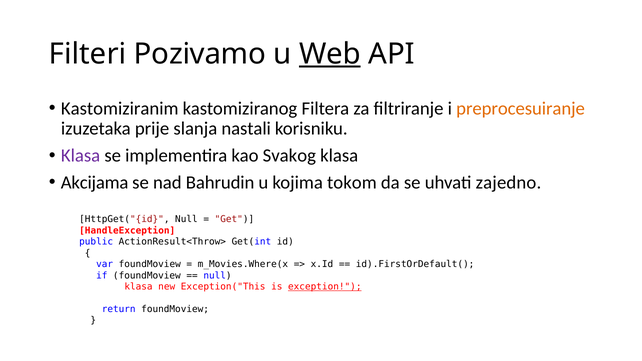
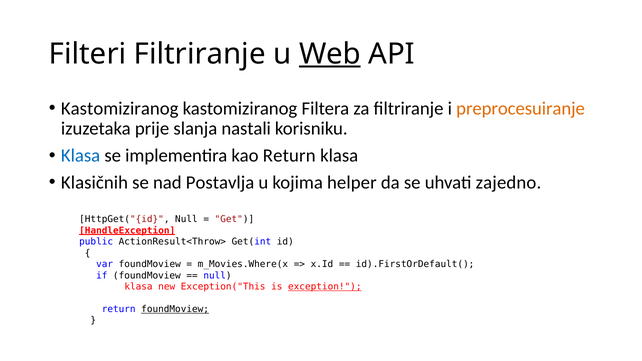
Filteri Pozivamo: Pozivamo -> Filtriranje (200, 54)
Kastomiziranim: Kastomiziranim -> Kastomiziranog (120, 109)
Klasa colour: purple -> blue (81, 156)
kao Svakog: Svakog -> Return (289, 156)
Akcijama: Akcijama -> Klasičnih (94, 183)
Bahrudin: Bahrudin -> Postavlja (220, 183)
tokom: tokom -> helper (352, 183)
HandleException underline: none -> present (127, 231)
foundMoview underline: none -> present (175, 309)
